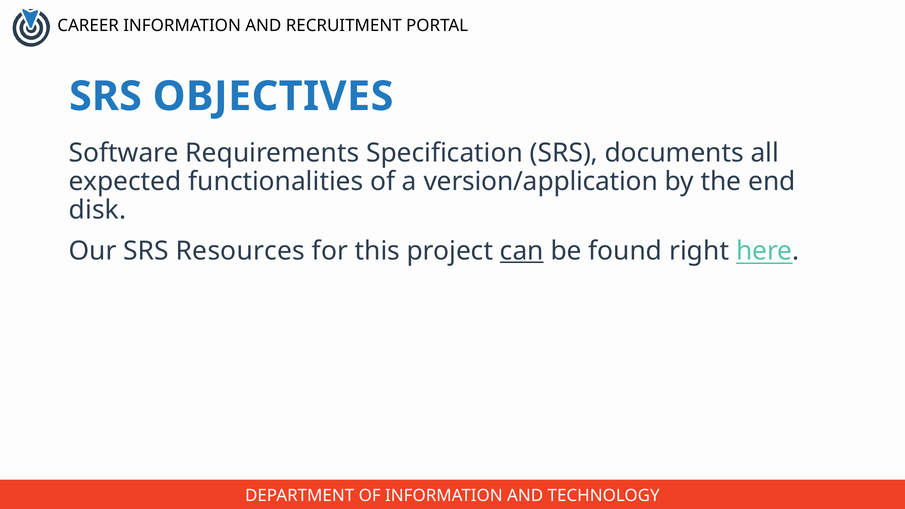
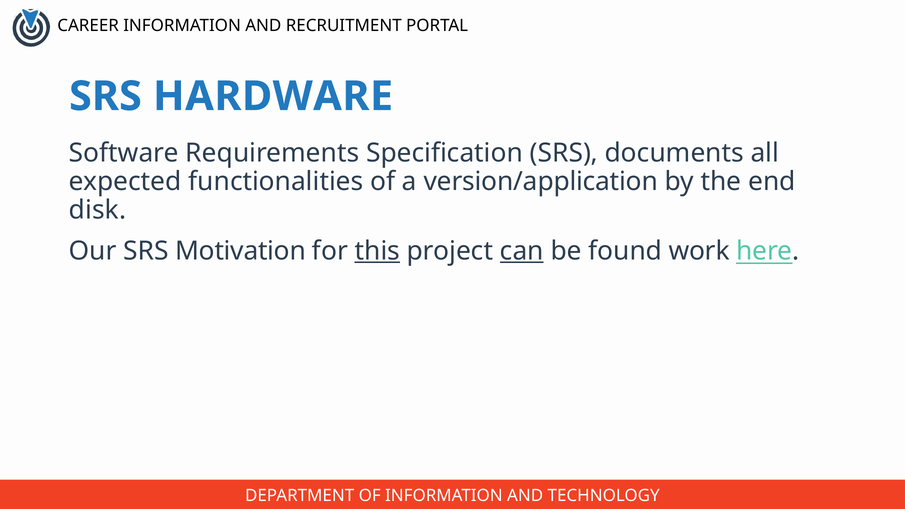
OBJECTIVES: OBJECTIVES -> HARDWARE (273, 96)
Resources: Resources -> Motivation (241, 251)
this underline: none -> present (377, 251)
right: right -> work (699, 251)
